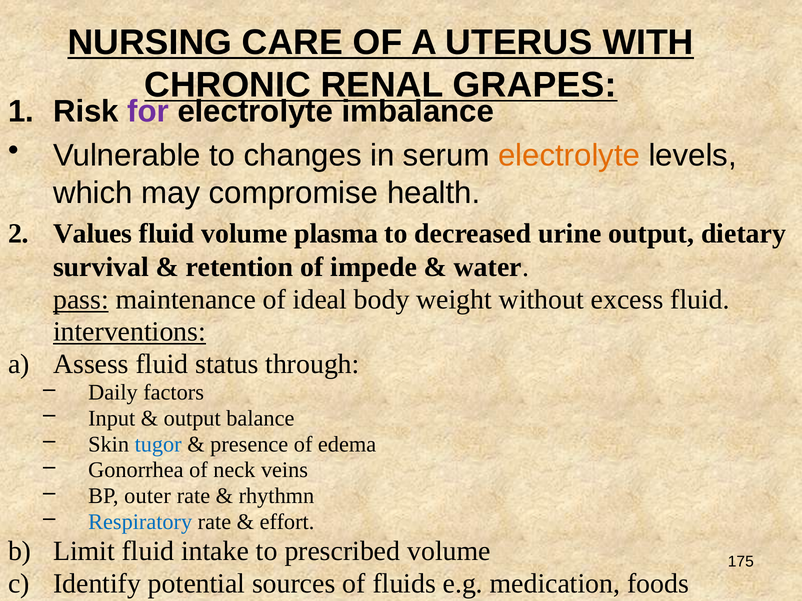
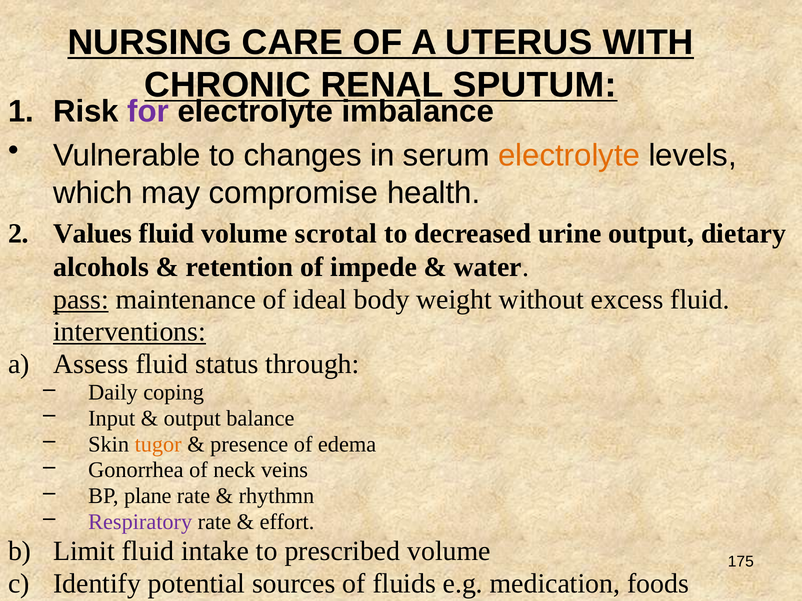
GRAPES: GRAPES -> SPUTUM (535, 85)
plasma: plasma -> scrotal (336, 234)
survival: survival -> alcohols (101, 267)
factors: factors -> coping (174, 393)
tugor colour: blue -> orange (158, 445)
outer: outer -> plane (148, 496)
Respiratory colour: blue -> purple (140, 522)
